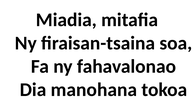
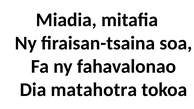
manohana: manohana -> matahotra (94, 90)
